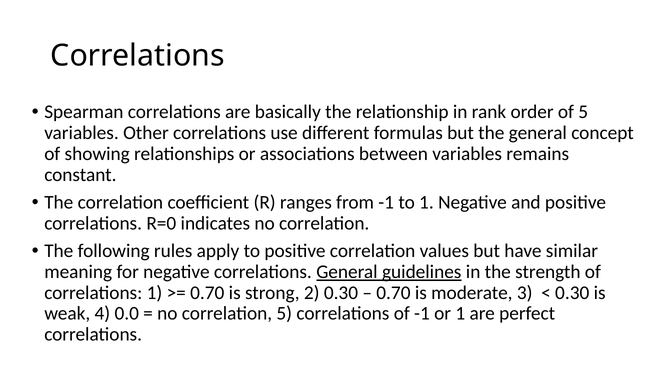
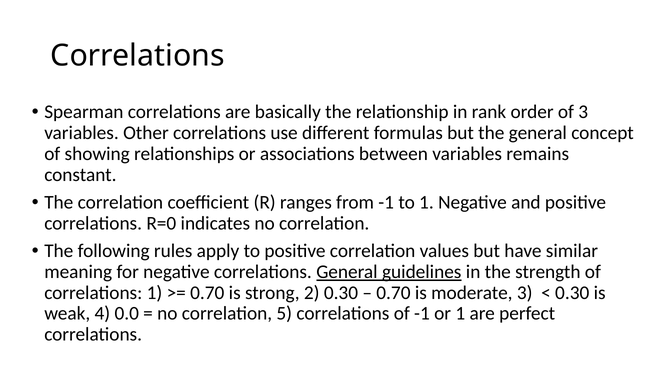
of 5: 5 -> 3 (583, 112)
